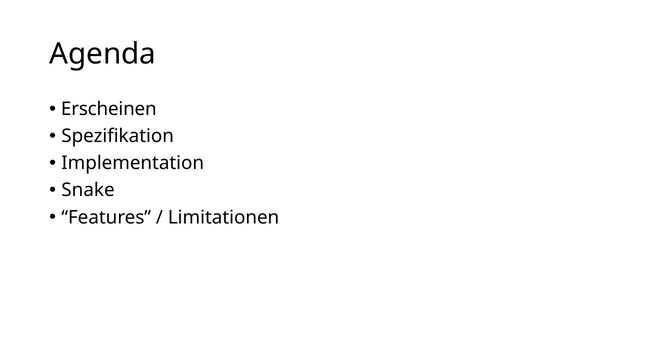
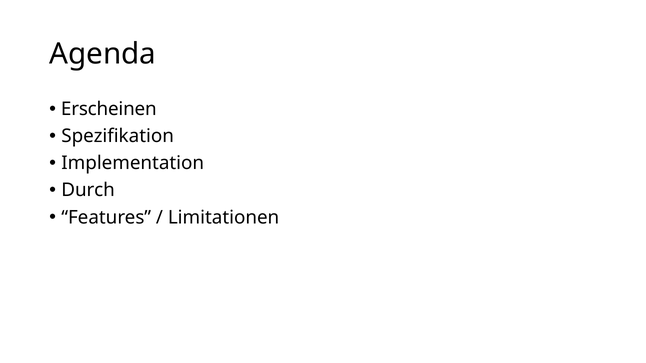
Snake: Snake -> Durch (88, 190)
